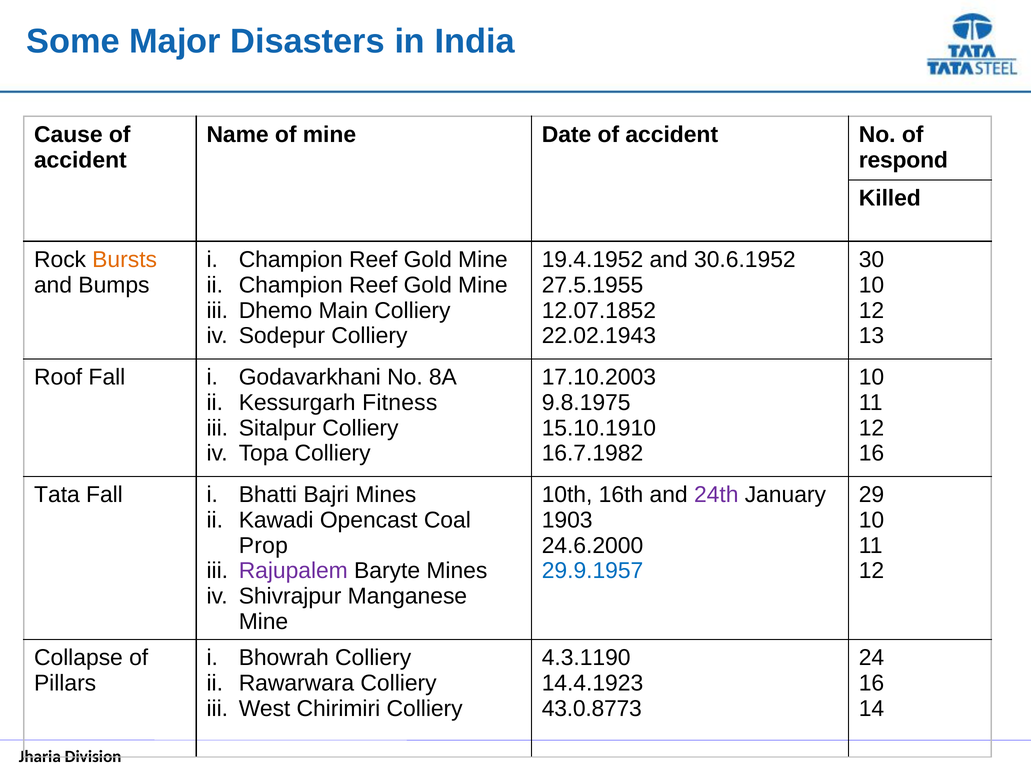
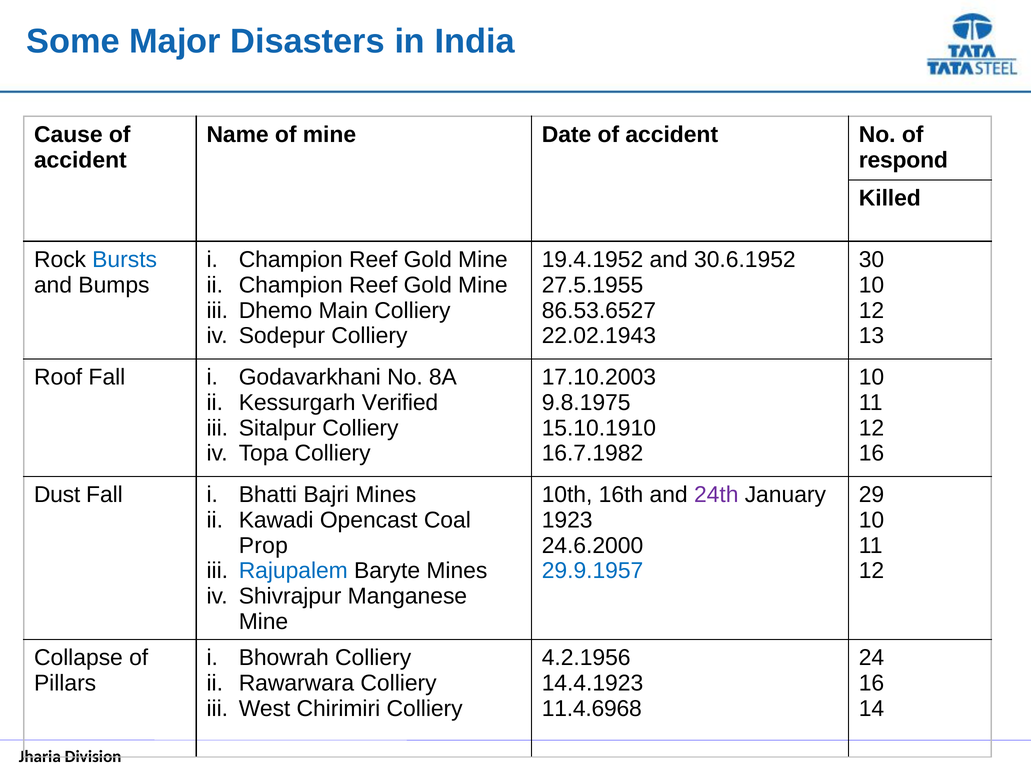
Bursts colour: orange -> blue (125, 260)
12.07.1852: 12.07.1852 -> 86.53.6527 (599, 311)
Fitness: Fitness -> Verified (400, 403)
Tata: Tata -> Dust (57, 495)
1903: 1903 -> 1923 (567, 520)
Rajupalem colour: purple -> blue (293, 571)
4.3.1190: 4.3.1190 -> 4.2.1956 (586, 658)
43.0.8773: 43.0.8773 -> 11.4.6968 (592, 709)
